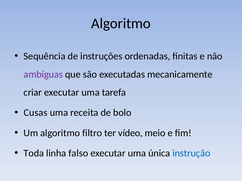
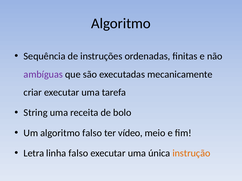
Cusas: Cusas -> String (36, 113)
algoritmo filtro: filtro -> falso (92, 133)
Toda: Toda -> Letra (34, 154)
instrução colour: blue -> orange (191, 154)
